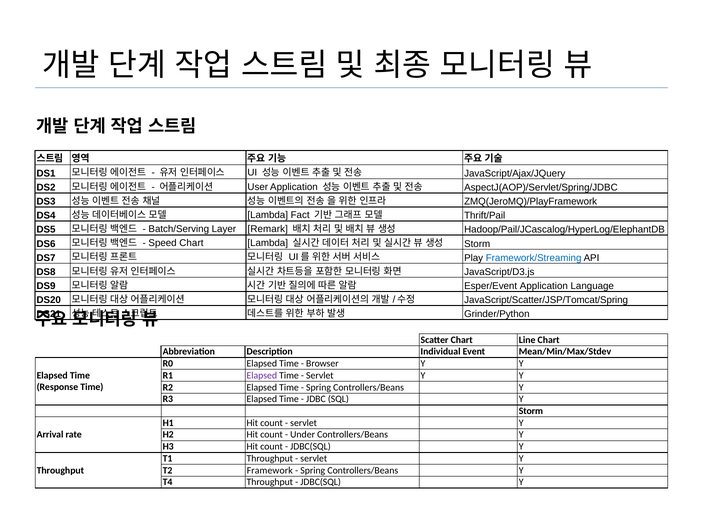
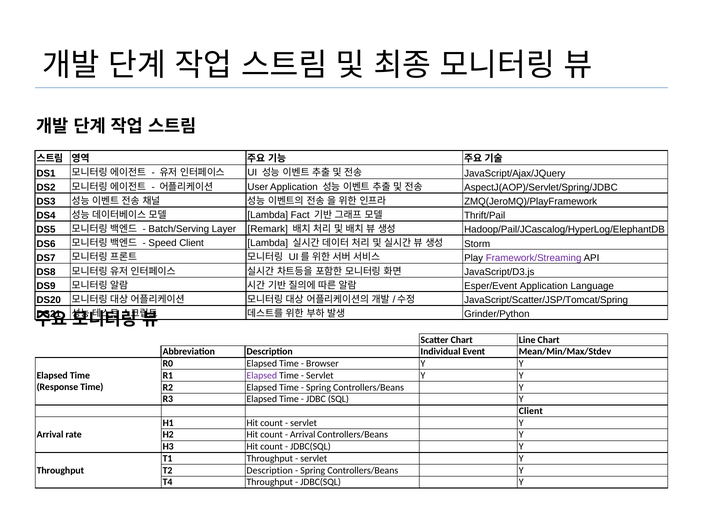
Speed Chart: Chart -> Client (192, 243)
Framework/Streaming colour: blue -> purple (534, 258)
Storm: Storm -> Client (531, 411)
Under: Under -> Arrival (303, 435)
T2 Framework: Framework -> Description (270, 471)
